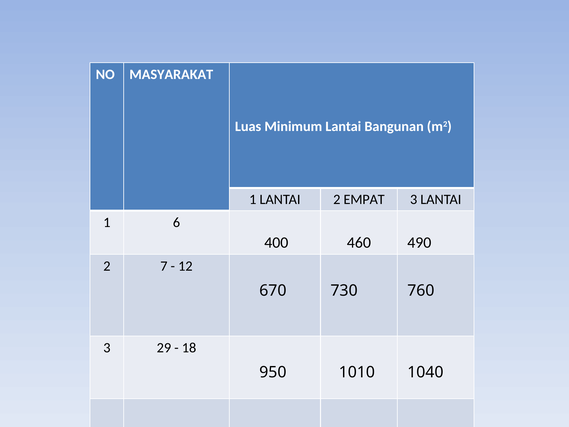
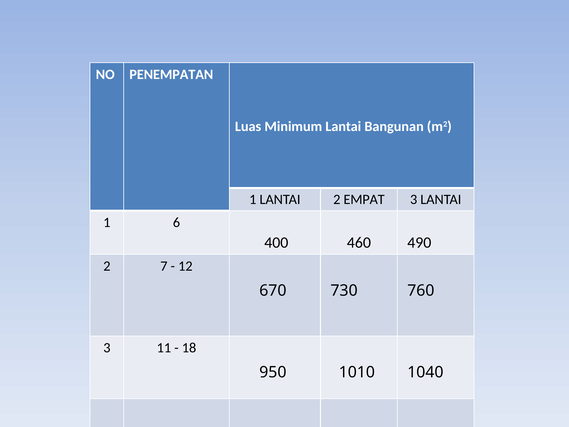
MASYARAKAT: MASYARAKAT -> PENEMPATAN (171, 74)
29: 29 -> 11 (164, 348)
